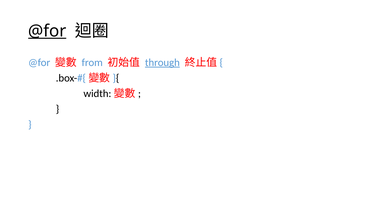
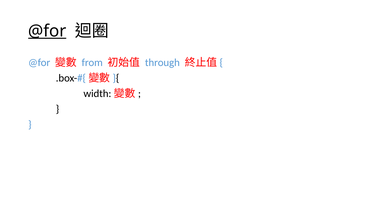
through underline: present -> none (162, 62)
